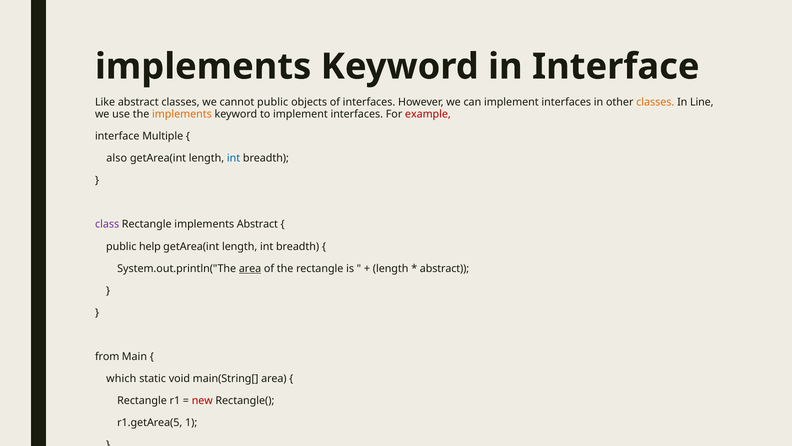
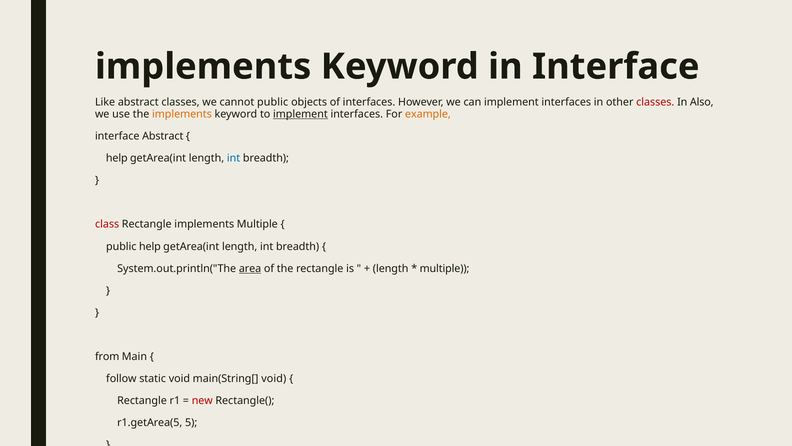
classes colour: orange -> red (655, 102)
Line: Line -> Also (702, 102)
implement underline: none -> present (300, 114)
example colour: red -> orange (428, 114)
interface Multiple: Multiple -> Abstract (163, 136)
also: also -> help (117, 158)
class colour: purple -> red (107, 224)
implements Abstract: Abstract -> Multiple (257, 224)
abstract: abstract -> multiple (445, 268)
which: which -> follow (121, 378)
main(String[ area: area -> void (274, 378)
1: 1 -> 5 (191, 422)
